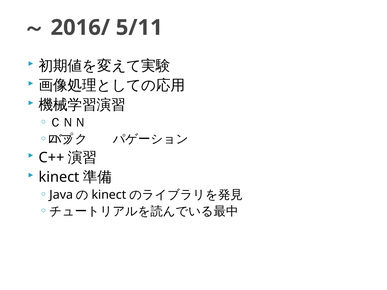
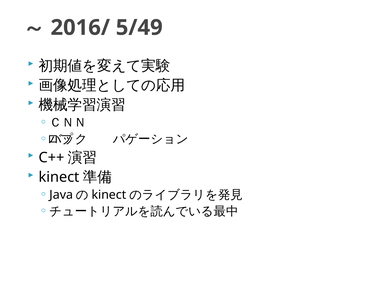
5/11: 5/11 -> 5/49 (139, 28)
